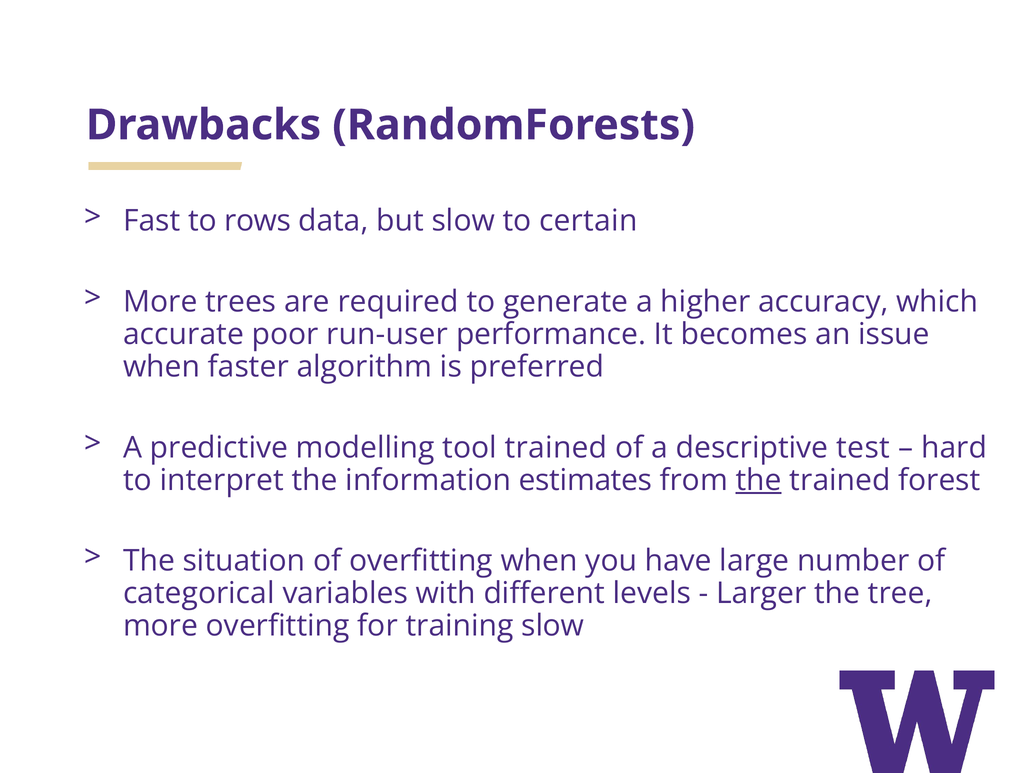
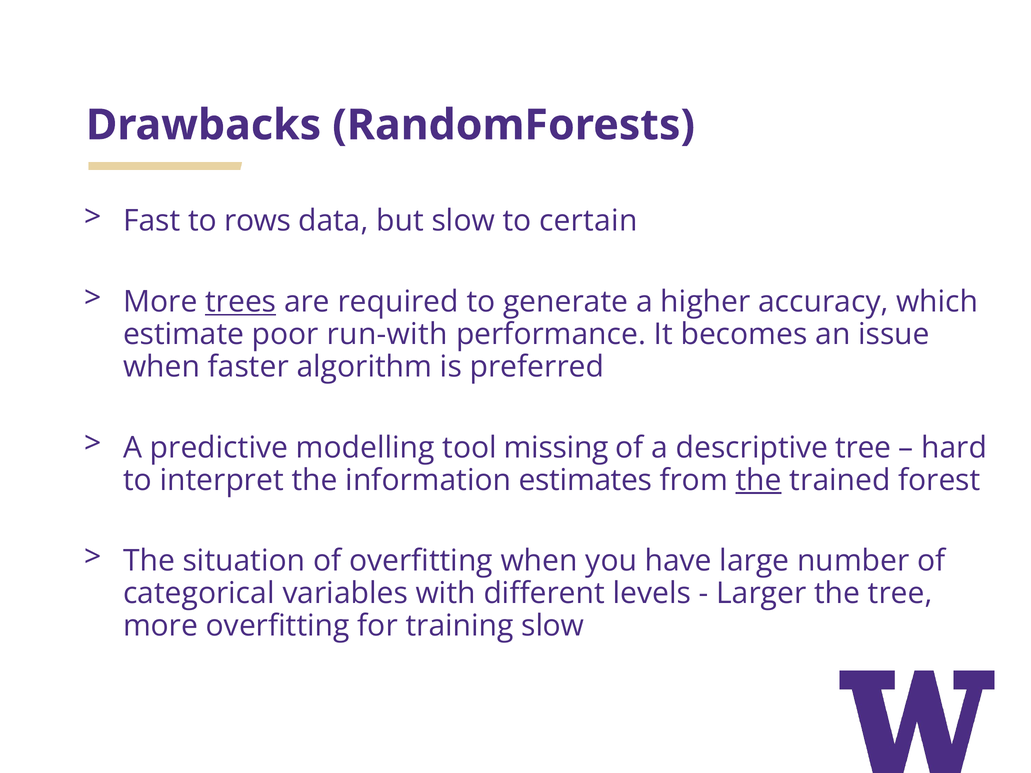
trees underline: none -> present (241, 302)
accurate: accurate -> estimate (184, 334)
run-user: run-user -> run-with (387, 334)
tool trained: trained -> missing (556, 448)
descriptive test: test -> tree (863, 448)
